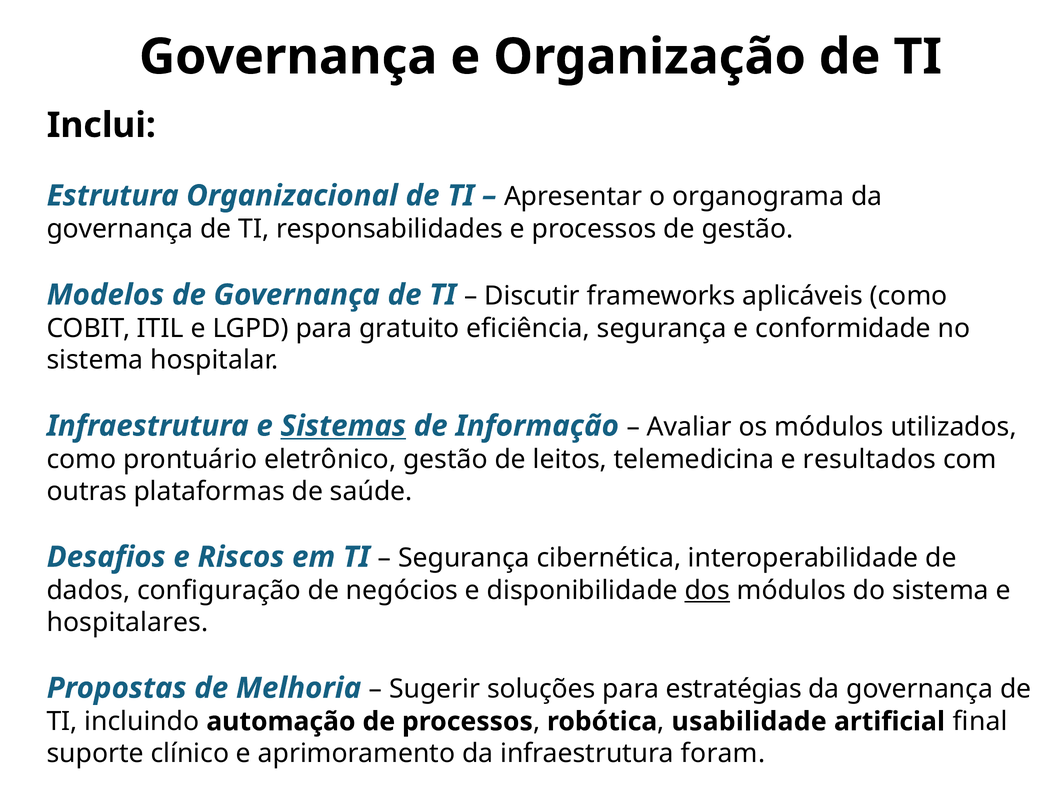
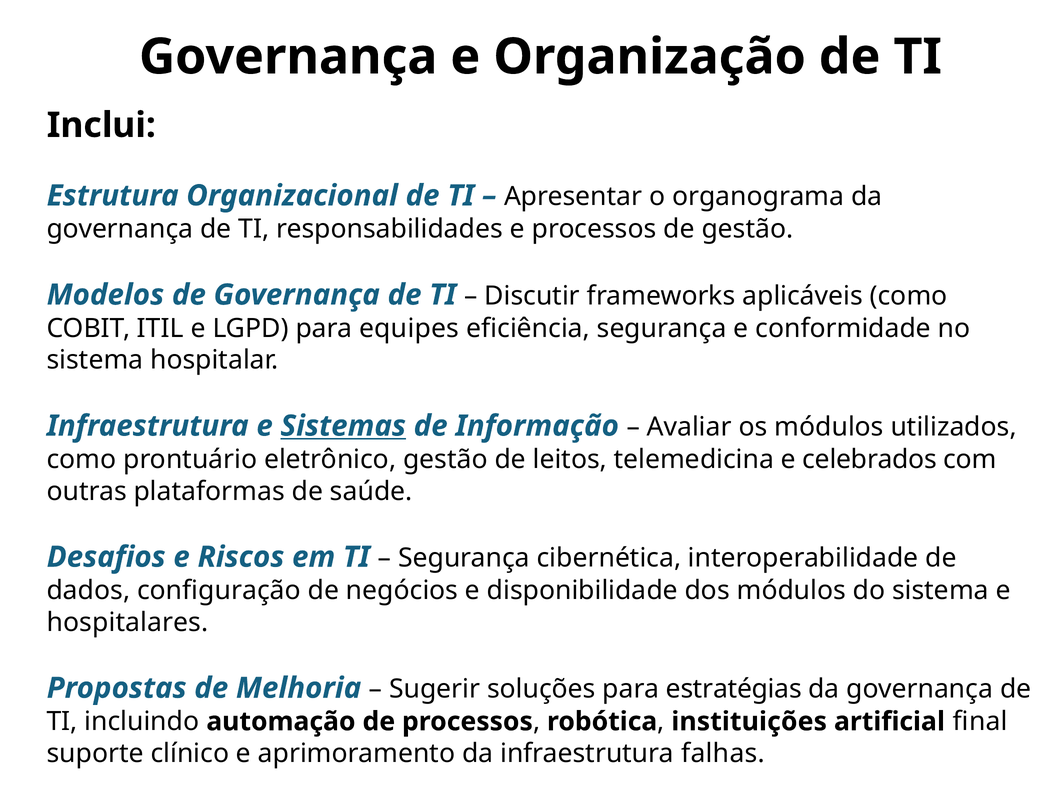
gratuito: gratuito -> equipes (409, 328)
resultados: resultados -> celebrados (870, 460)
dos underline: present -> none (707, 591)
usabilidade: usabilidade -> instituições (749, 722)
foram: foram -> falhas (723, 754)
